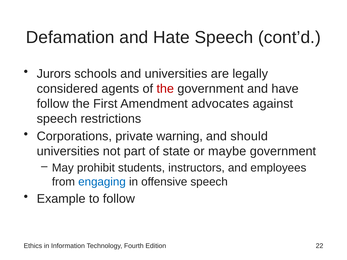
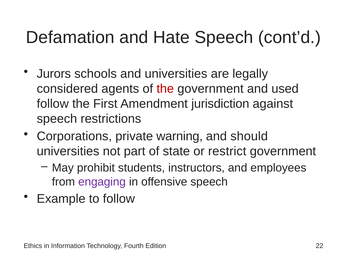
have: have -> used (285, 89)
advocates: advocates -> jurisdiction (220, 104)
maybe: maybe -> restrict (227, 151)
engaging colour: blue -> purple (102, 182)
